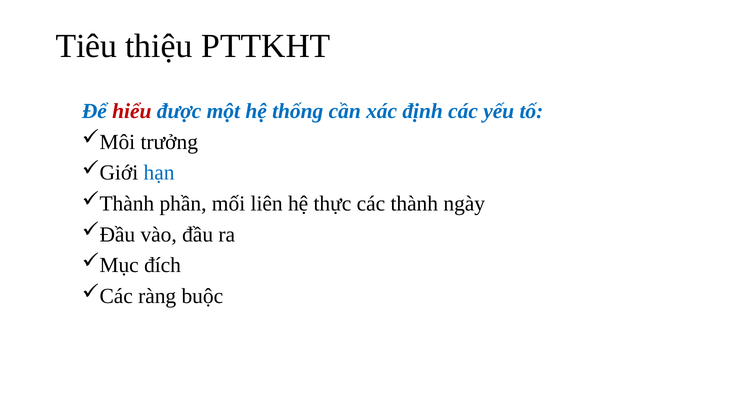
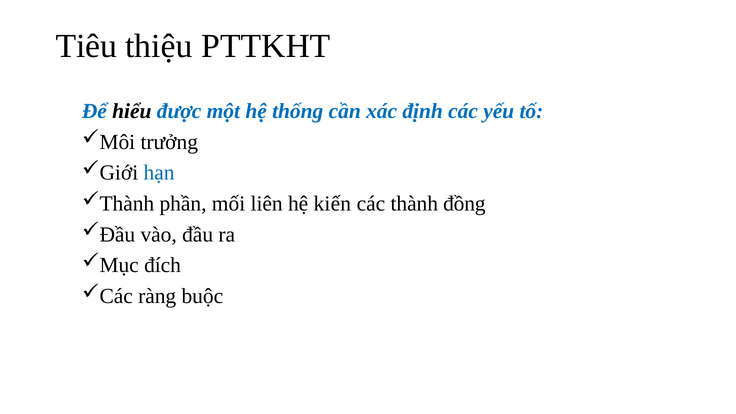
hiểu colour: red -> black (132, 111)
thực: thực -> kiến (332, 204)
ngày: ngày -> đồng (464, 204)
